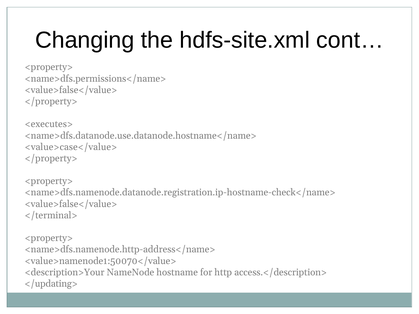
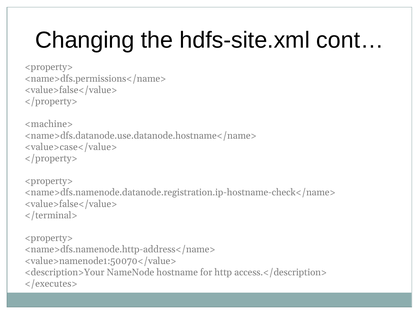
<executes>: <executes> -> <machine> (49, 124)
</updating>: </updating> -> </executes> (51, 284)
